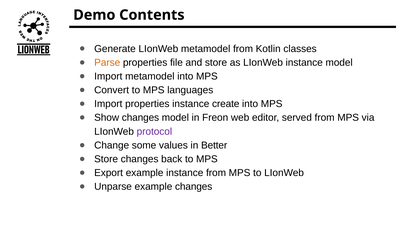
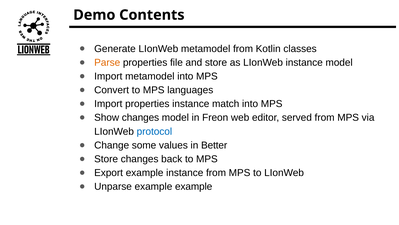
create: create -> match (226, 104)
protocol colour: purple -> blue (154, 131)
example changes: changes -> example (194, 186)
